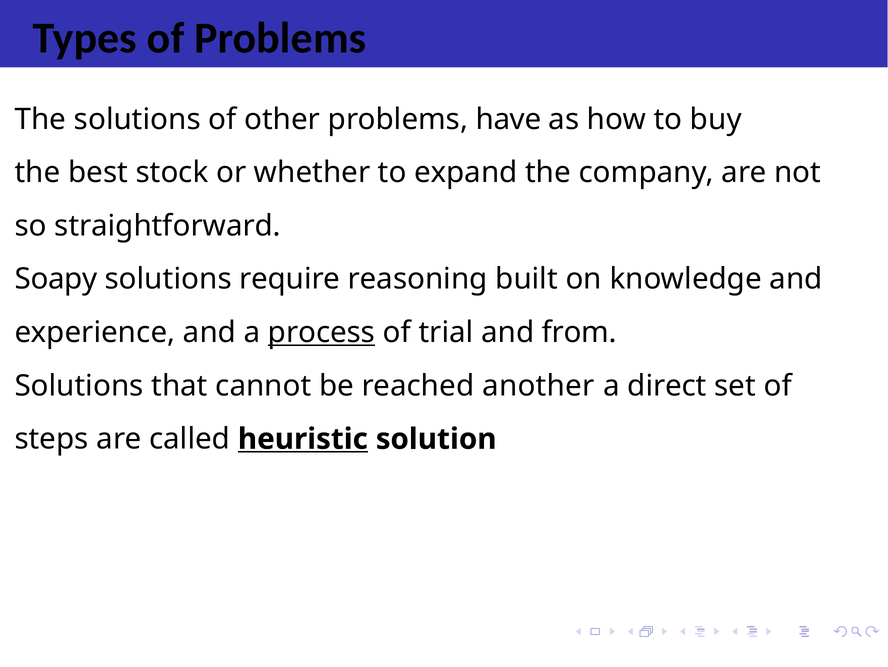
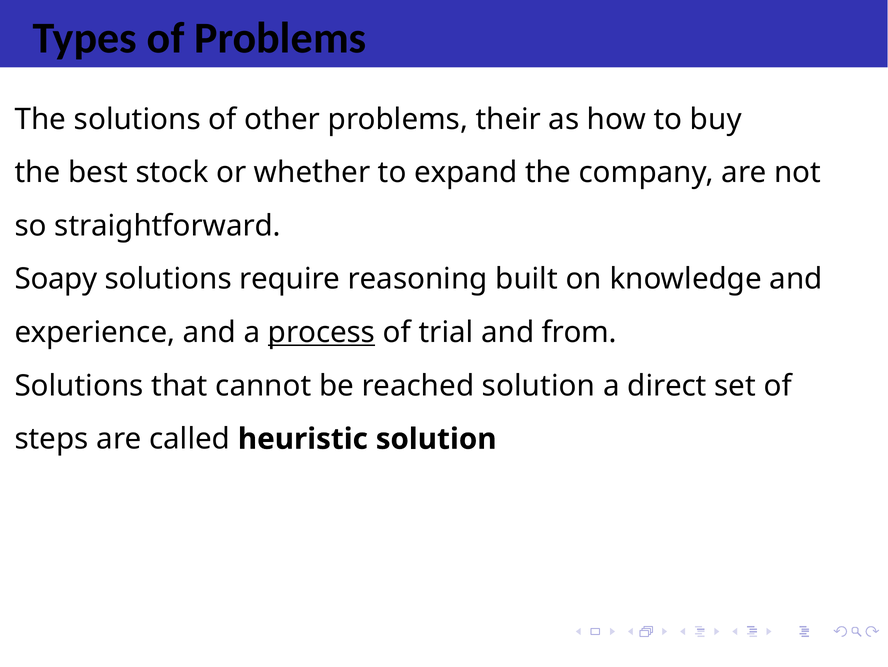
have: have -> their (508, 119)
reached another: another -> solution (539, 386)
heuristic underline: present -> none (303, 439)
